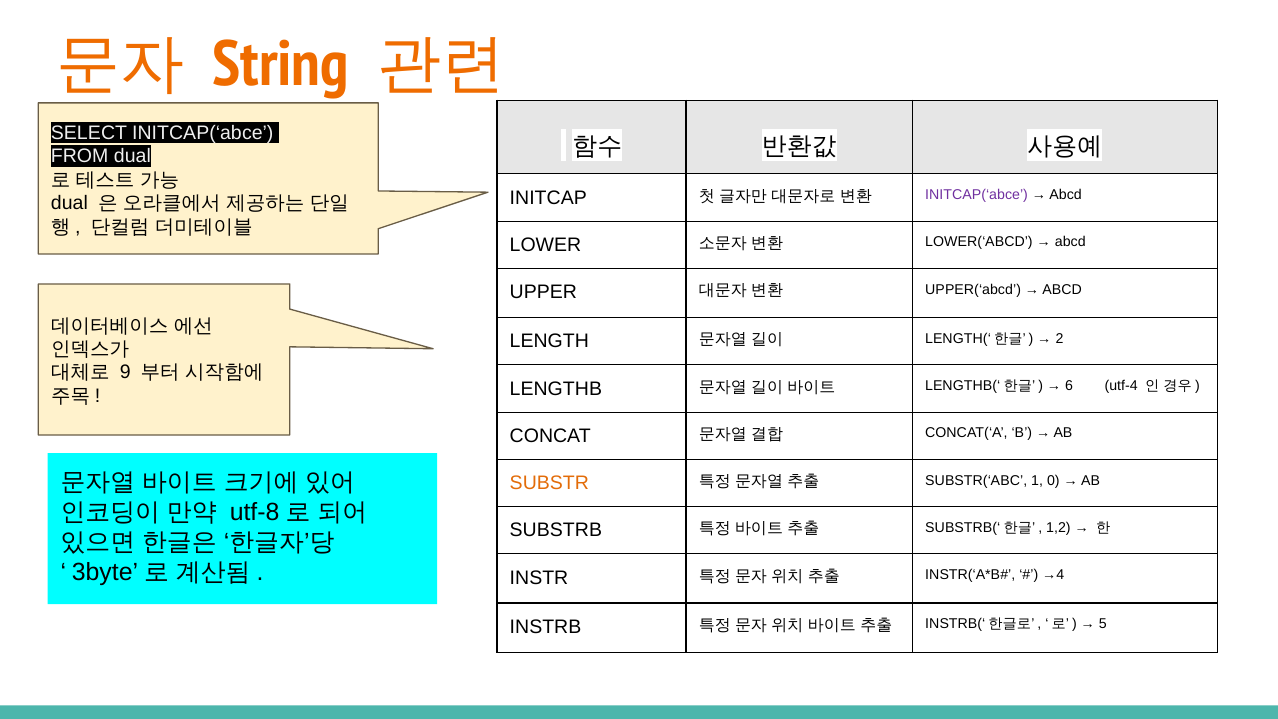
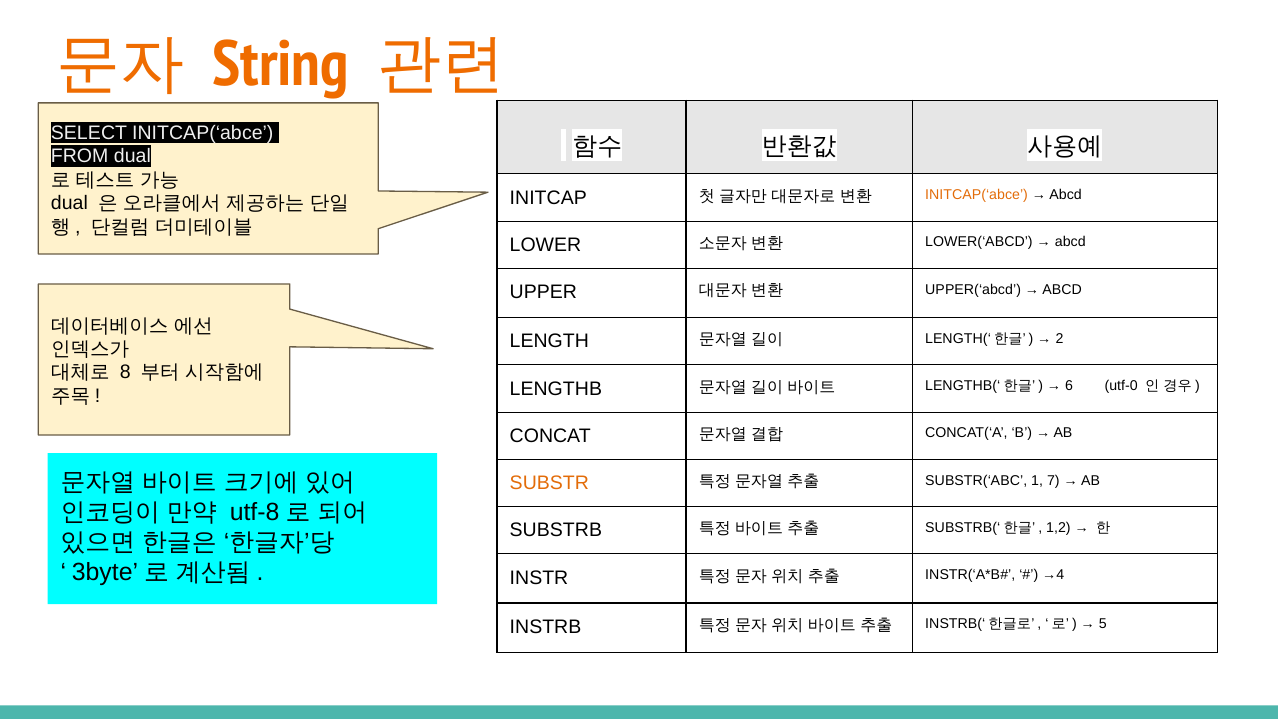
INITCAP(‘abce colour: purple -> orange (977, 195)
9: 9 -> 8 (125, 372)
utf-4: utf-4 -> utf-0 (1121, 386)
0: 0 -> 7 (1053, 480)
